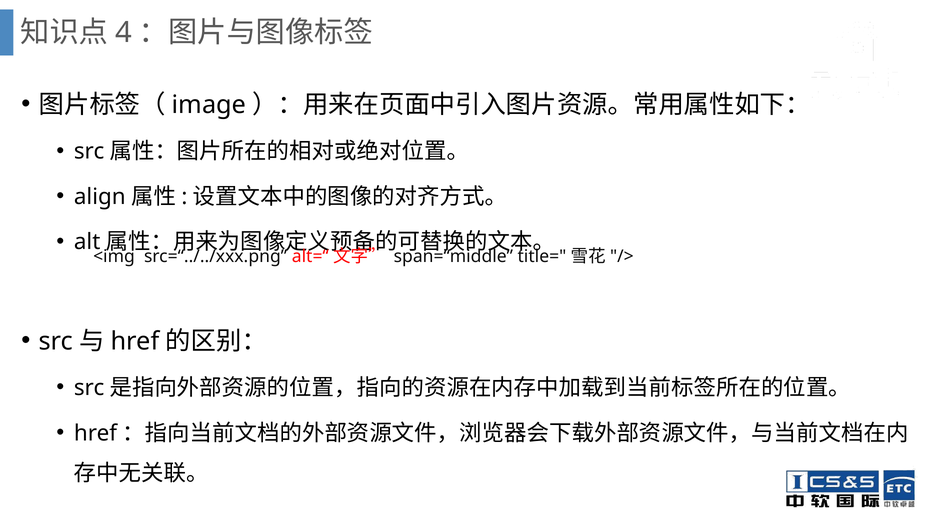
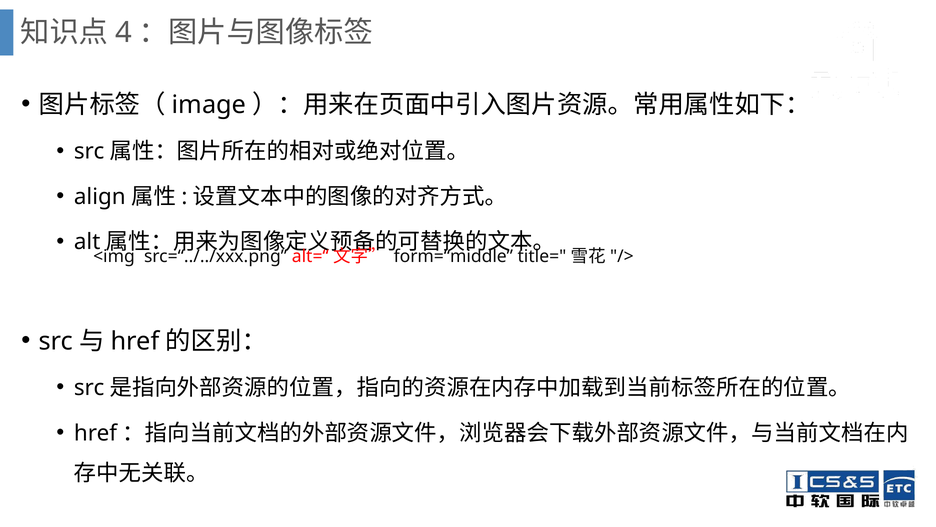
span=“middle: span=“middle -> form=“middle (453, 256)
